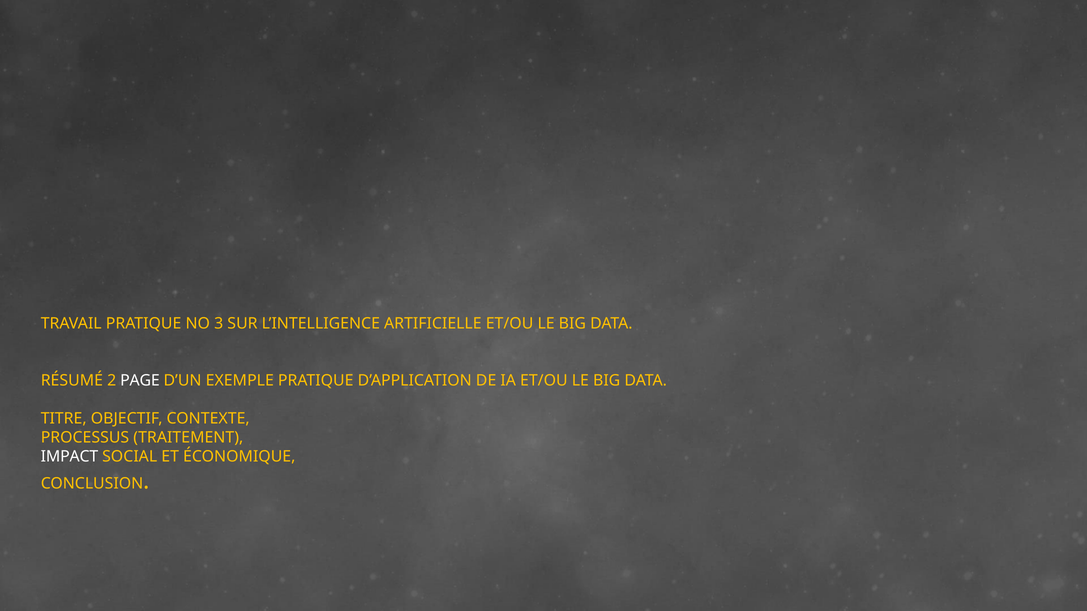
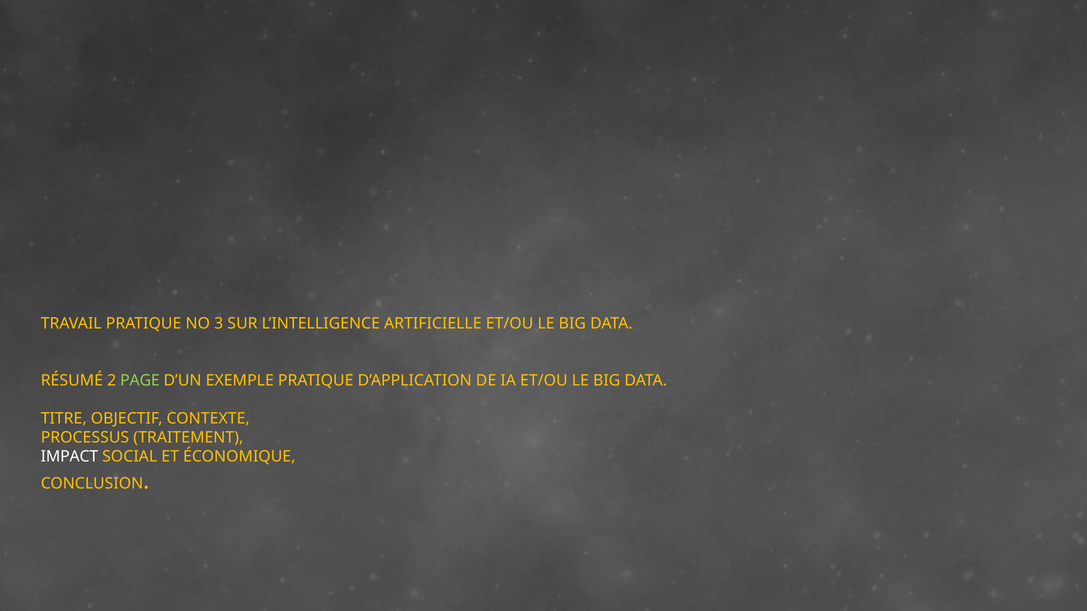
PAGE colour: white -> light green (140, 381)
